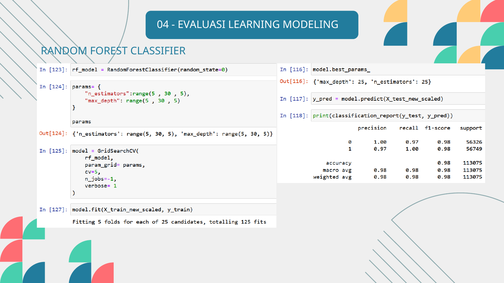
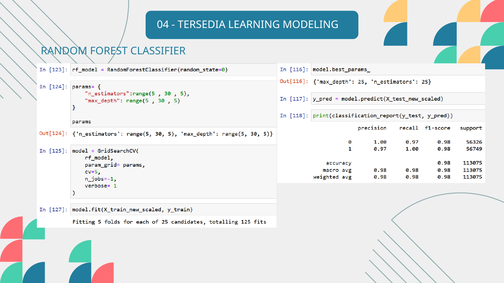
EVALUASI: EVALUASI -> TERSEDIA (202, 25)
